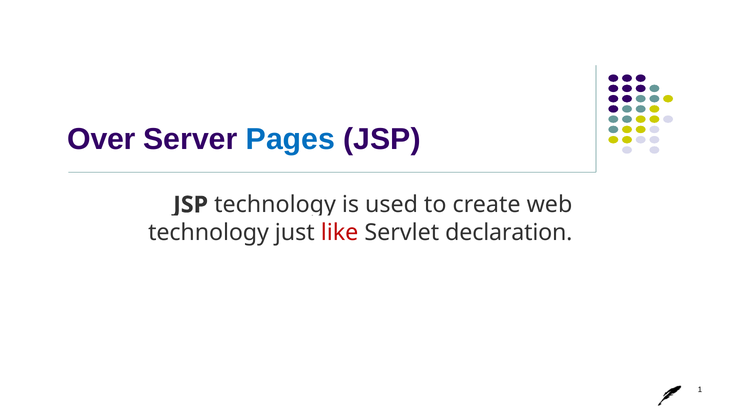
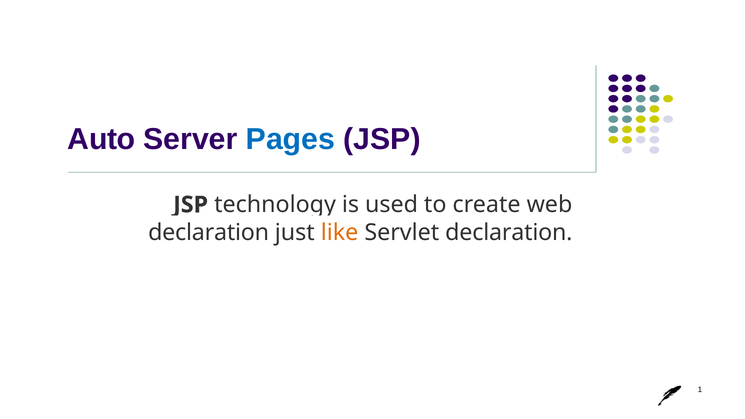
Over: Over -> Auto (101, 139)
technology: technology -> declaration (209, 233)
like colour: red -> orange (340, 233)
